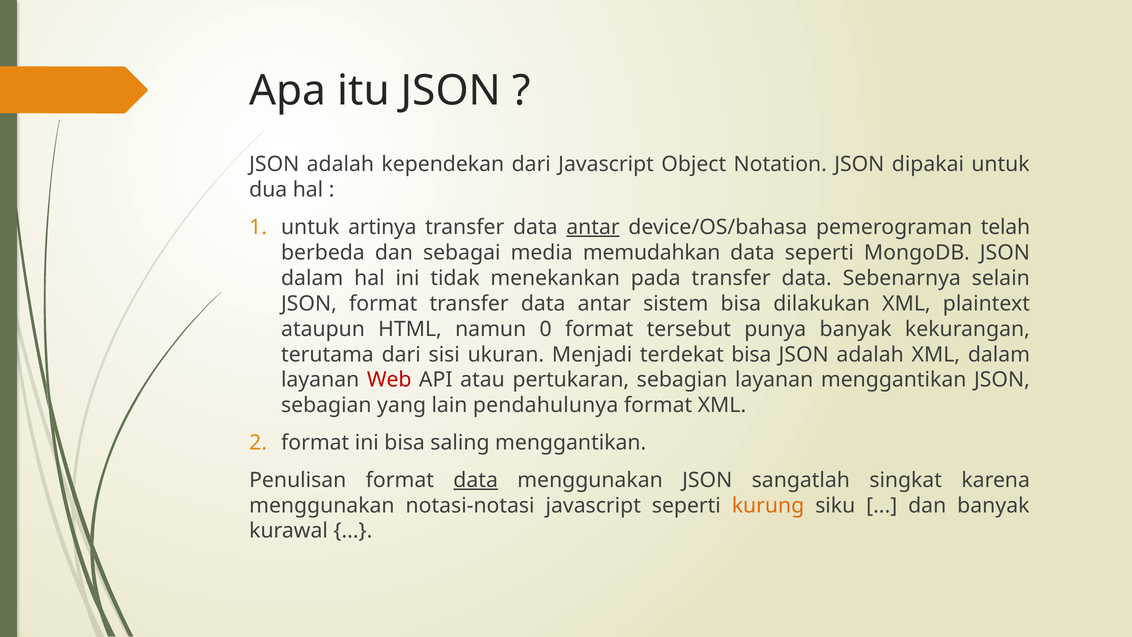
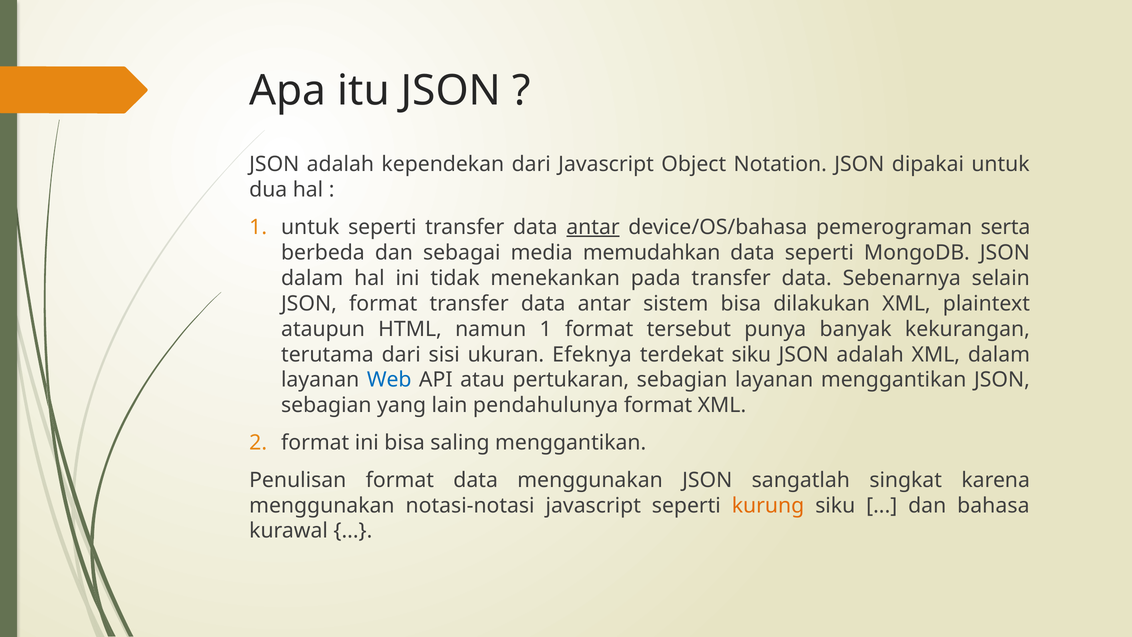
untuk artinya: artinya -> seperti (382, 227)
telah: telah -> serta (1005, 227)
namun 0: 0 -> 1 (546, 329)
Menjadi: Menjadi -> Efeknya (592, 354)
terdekat bisa: bisa -> siku (751, 354)
Web colour: red -> blue (389, 380)
data underline: present -> none (476, 480)
dan banyak: banyak -> bahasa (993, 505)
